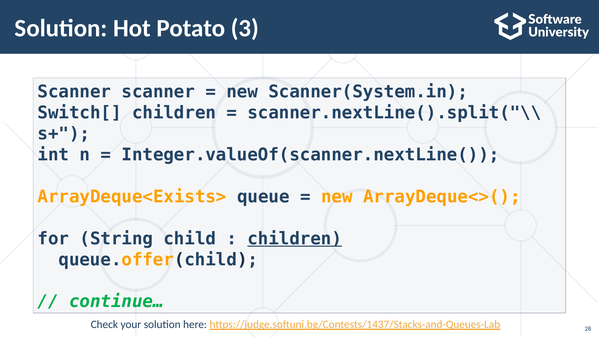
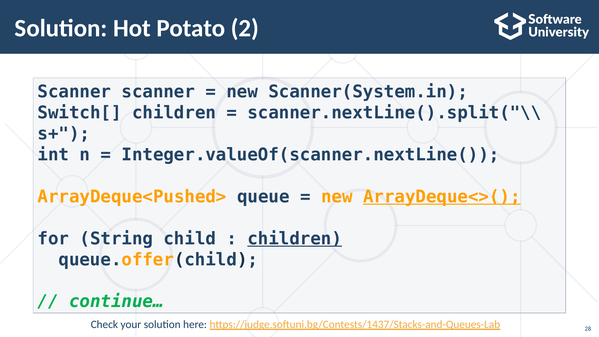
3: 3 -> 2 (245, 28)
ArrayDeque<Exists>: ArrayDeque<Exists> -> ArrayDeque<Pushed> (132, 197)
ArrayDeque<>( underline: none -> present (442, 197)
